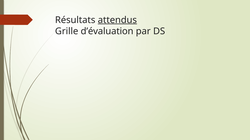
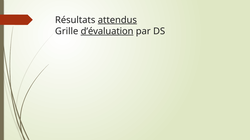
d’évaluation underline: none -> present (107, 31)
